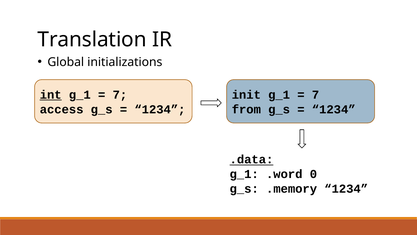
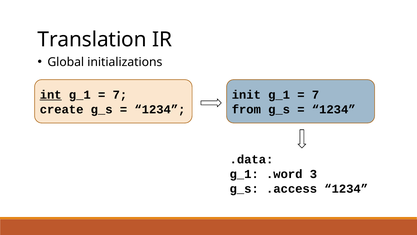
access: access -> create (62, 109)
.data underline: present -> none (252, 159)
0: 0 -> 3 (313, 174)
.memory: .memory -> .access (292, 189)
